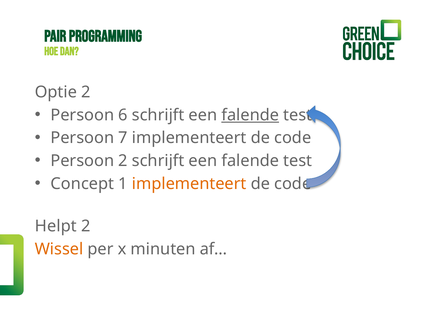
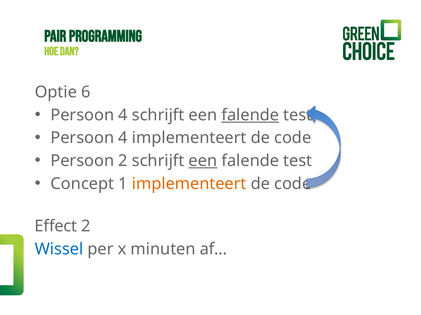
Optie 2: 2 -> 6 (86, 92)
6: 6 -> 4 (123, 115)
7: 7 -> 4 (123, 138)
een underline: none -> present (203, 161)
Helpt: Helpt -> Effect (56, 227)
Wissel colour: orange -> blue (59, 250)
